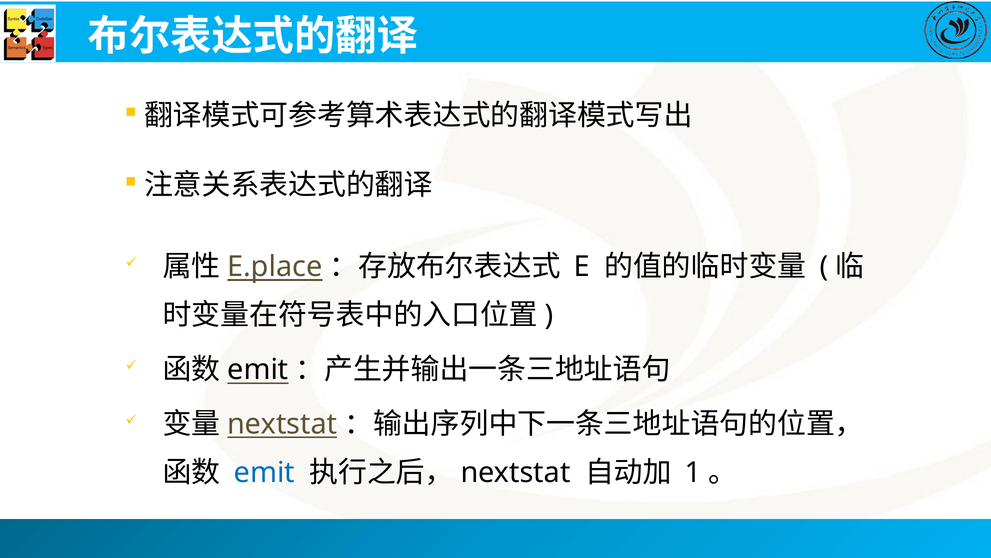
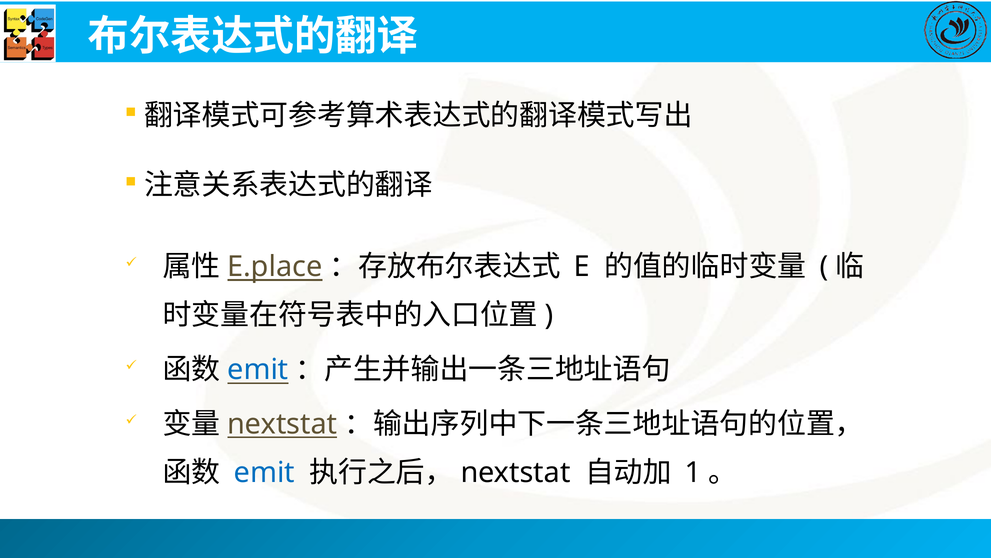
emit colour: black -> blue (258, 369)
